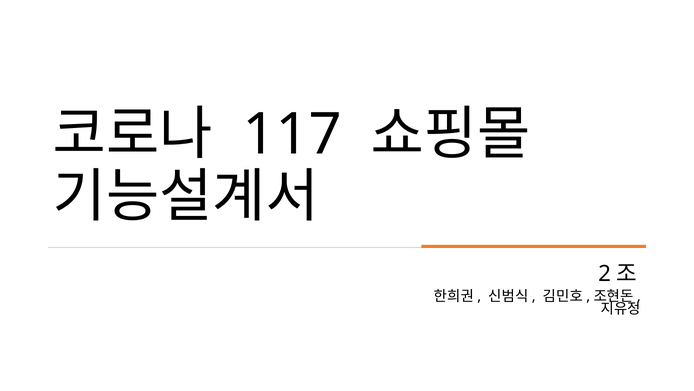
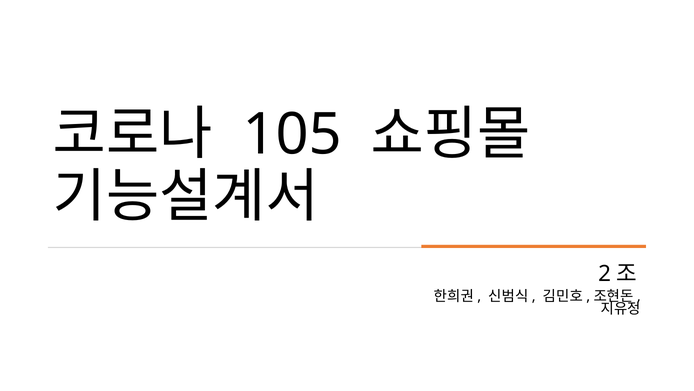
117: 117 -> 105 (292, 134)
